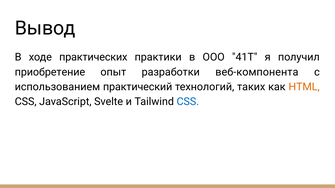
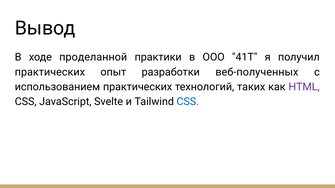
практических: практических -> проделанной (93, 57)
приобретение: приобретение -> практических (50, 72)
веб-компонента: веб-компонента -> веб-полученных (257, 72)
использованием практический: практический -> практических (138, 87)
HTML colour: orange -> purple (304, 87)
